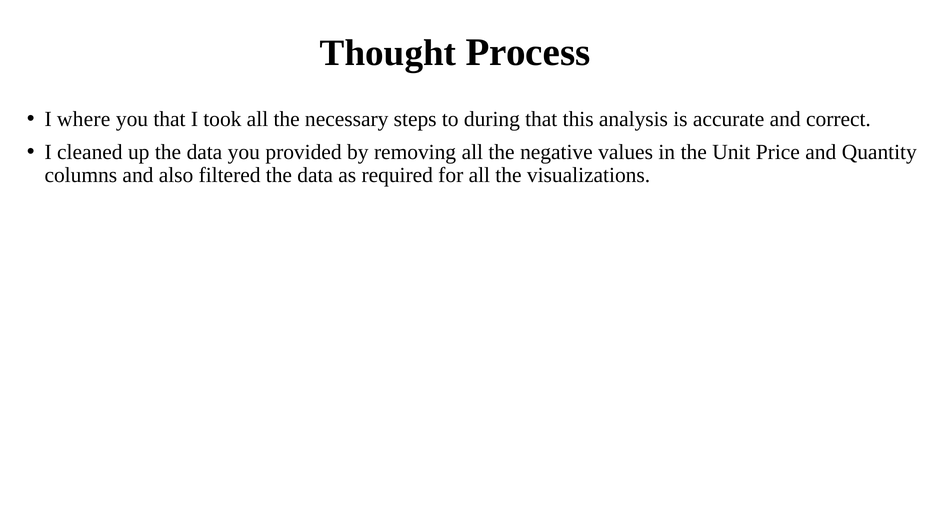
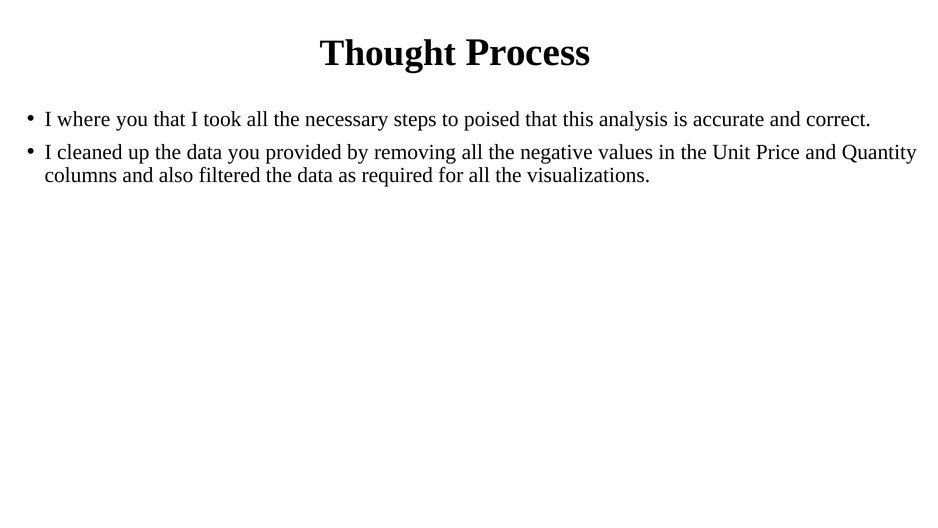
during: during -> poised (492, 119)
